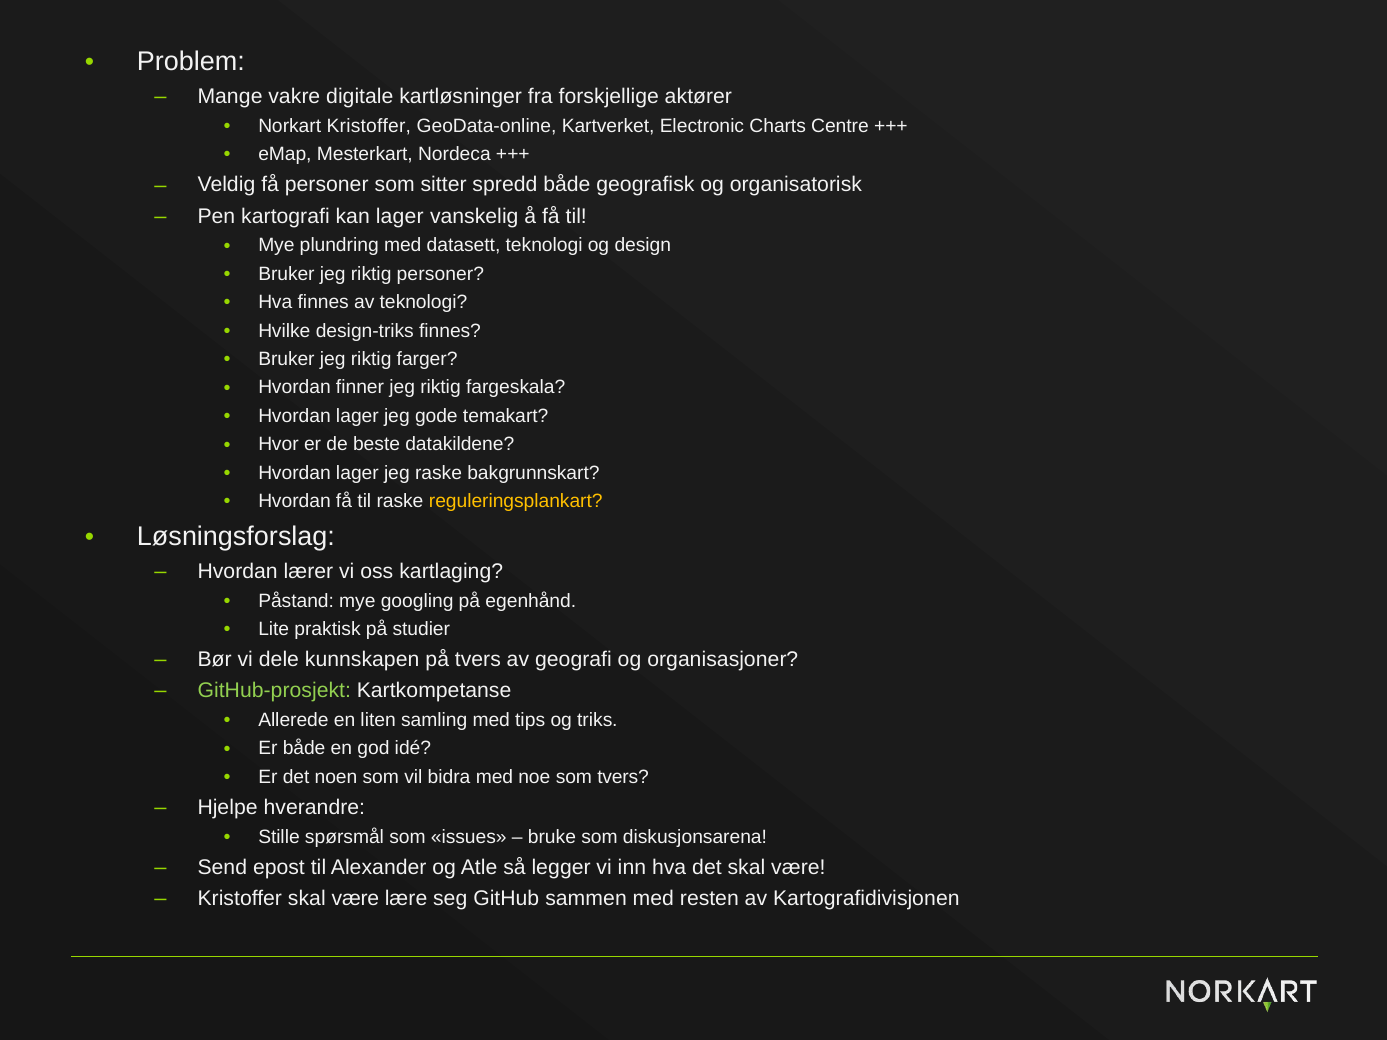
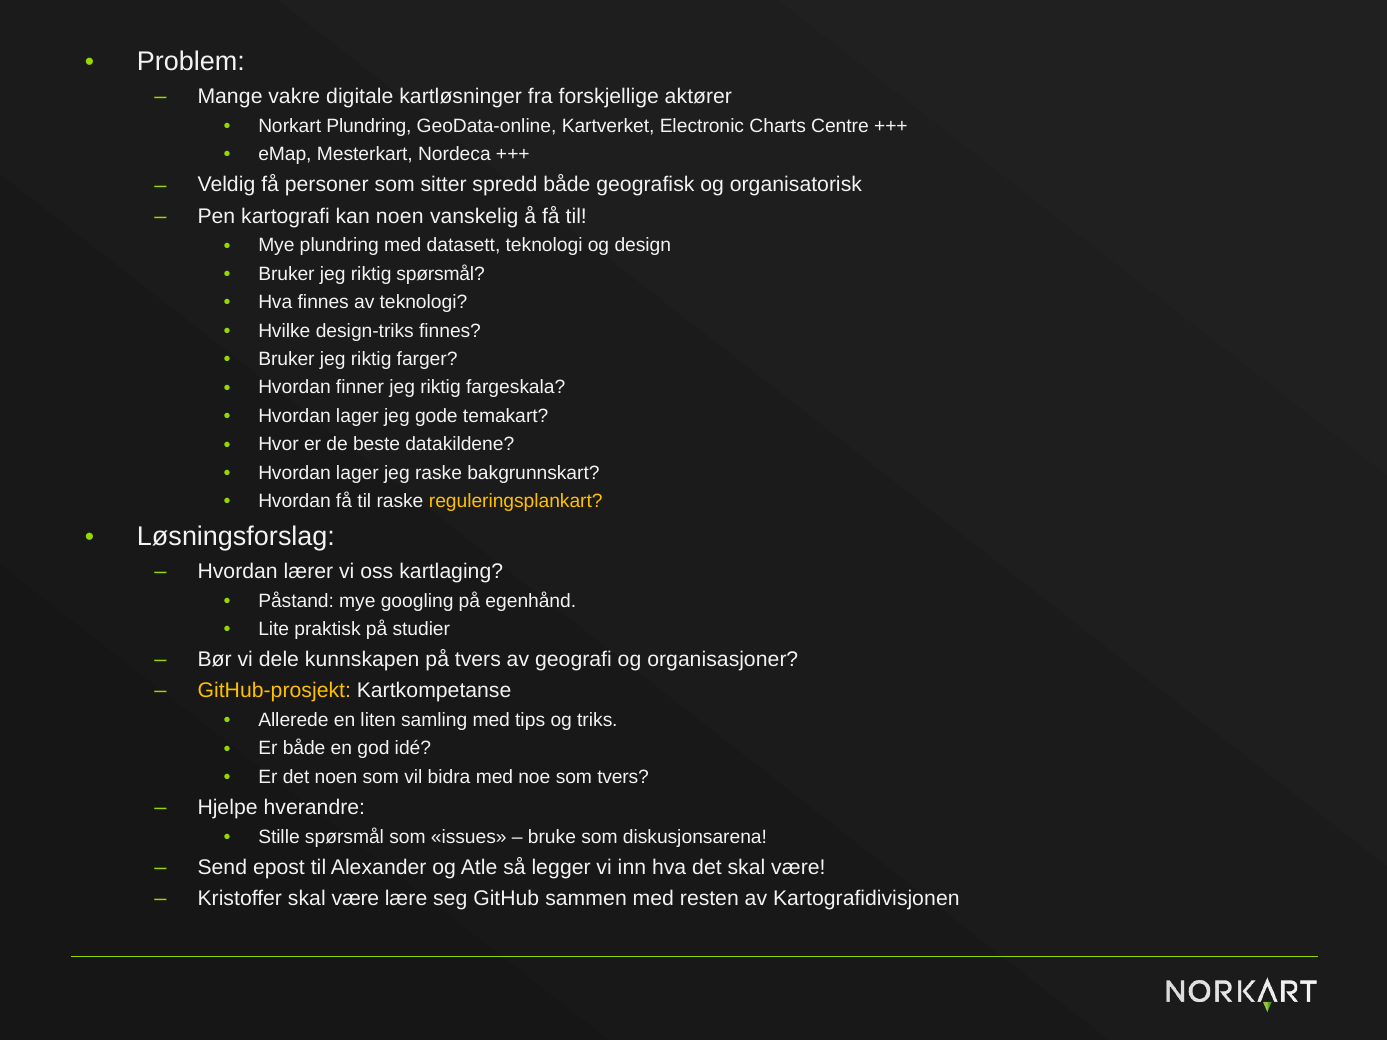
Norkart Kristoffer: Kristoffer -> Plundring (369, 126)
kan lager: lager -> noen (400, 216)
riktig personer: personer -> spørsmål (441, 274)
GitHub-prosjekt colour: light green -> yellow (274, 691)
